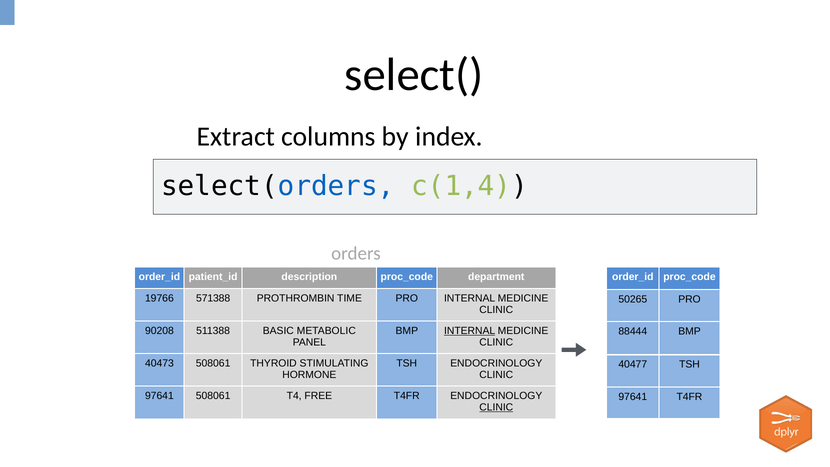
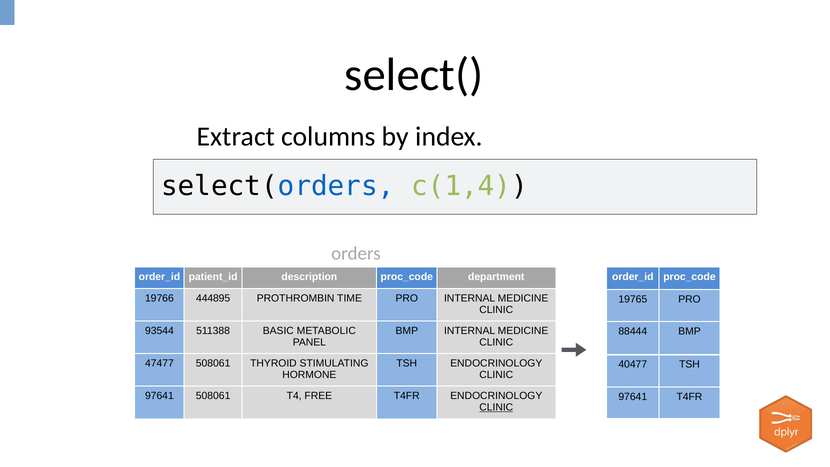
571388: 571388 -> 444895 (213, 298)
50265: 50265 -> 19765 (633, 299)
90208: 90208 -> 93544 (159, 331)
INTERNAL underline: present -> none (470, 331)
40473: 40473 -> 47477 (159, 363)
